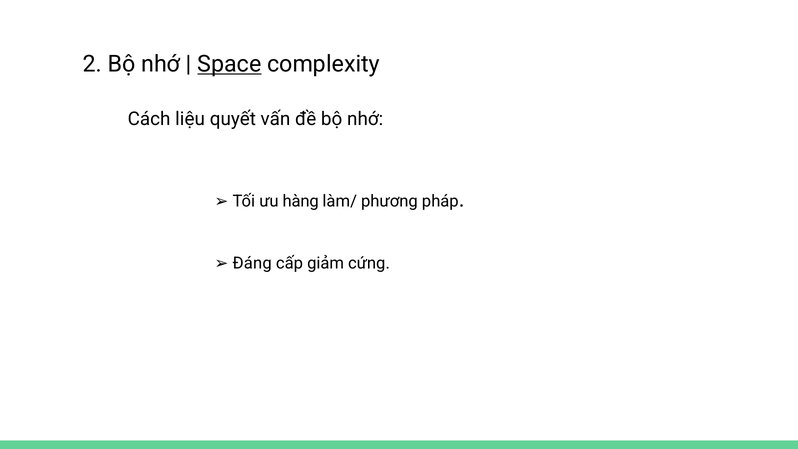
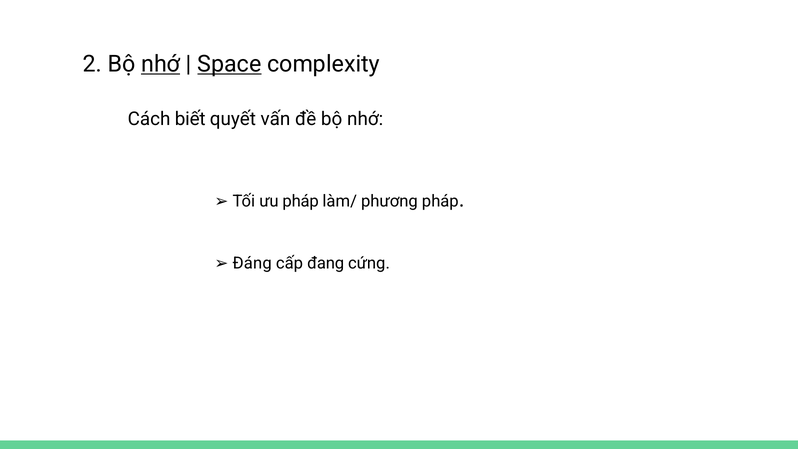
nhớ underline: none -> present (161, 64)
liệu: liệu -> biết (190, 119)
ưu hàng: hàng -> pháp (301, 201)
giảm: giảm -> đang (326, 263)
